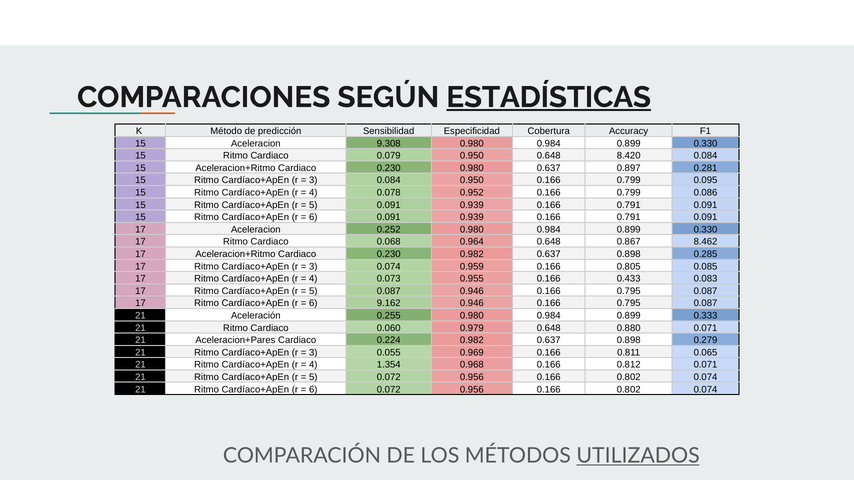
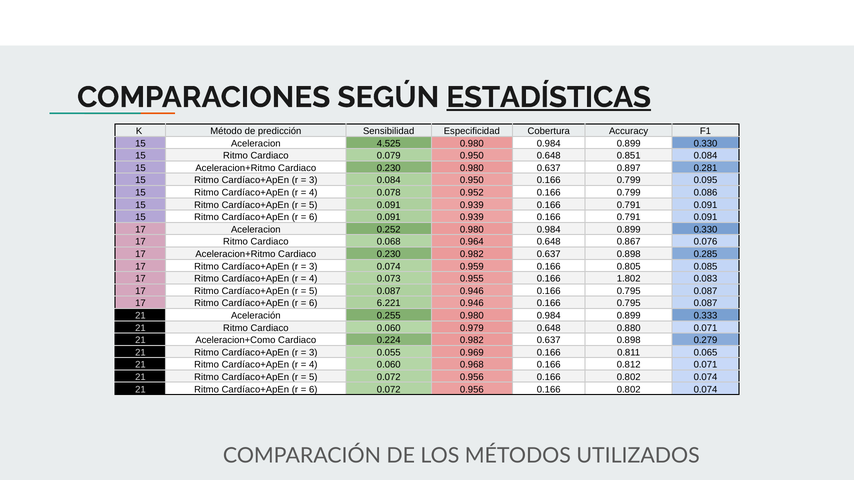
9.308: 9.308 -> 4.525 (389, 144)
8.420: 8.420 -> 0.851 (629, 156)
8.462: 8.462 -> 0.076 (706, 242)
0.433: 0.433 -> 1.802 (629, 279)
9.162: 9.162 -> 6.221 (389, 304)
Aceleracion+Pares: Aceleracion+Pares -> Aceleracion+Como (235, 340)
4 1.354: 1.354 -> 0.060 (389, 365)
UTILIZADOS underline: present -> none (638, 456)
